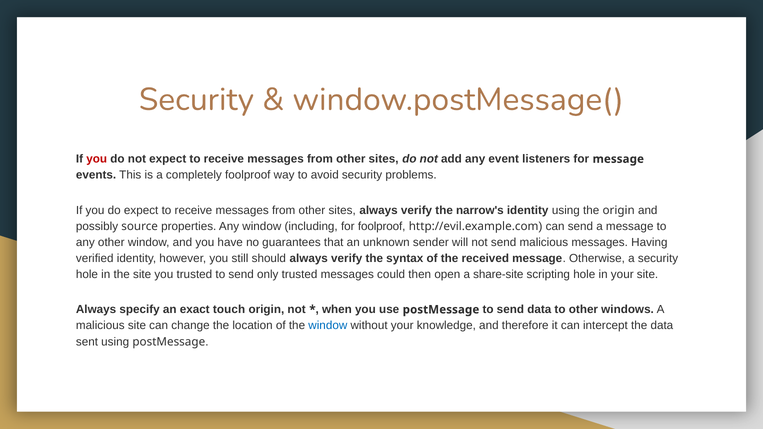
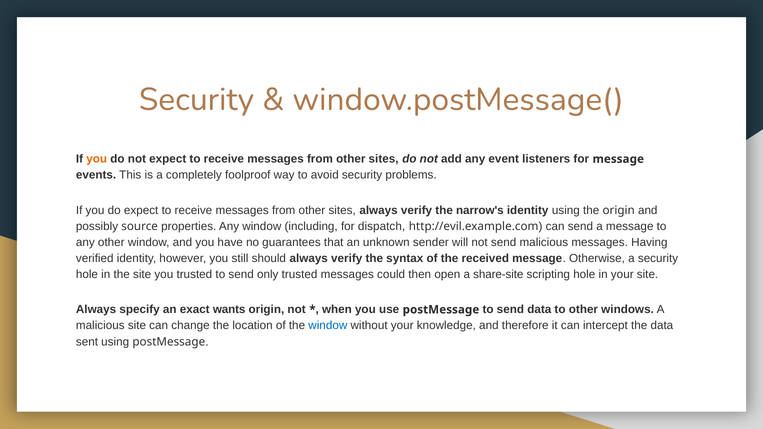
you colour: red -> orange (97, 159)
for foolproof: foolproof -> dispatch (382, 226)
touch: touch -> wants (229, 310)
